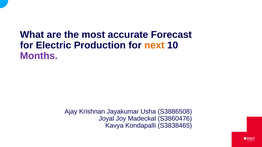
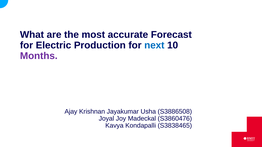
next colour: orange -> blue (154, 45)
